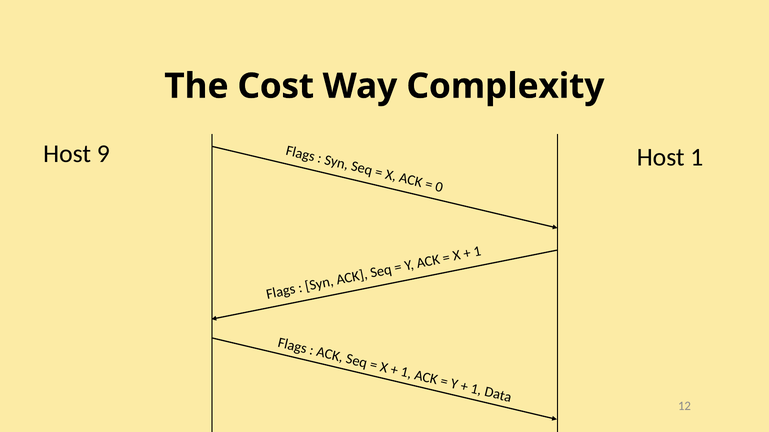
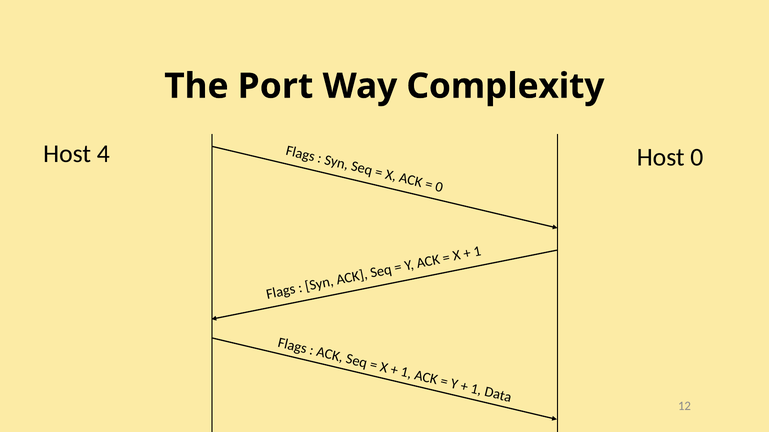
Cost: Cost -> Port (275, 86)
9: 9 -> 4 (103, 154)
Host 1: 1 -> 0 (697, 158)
